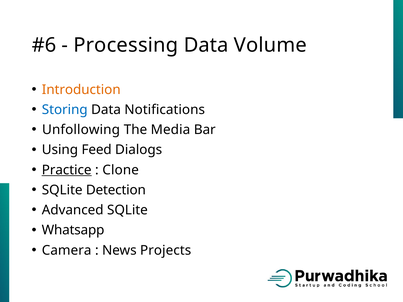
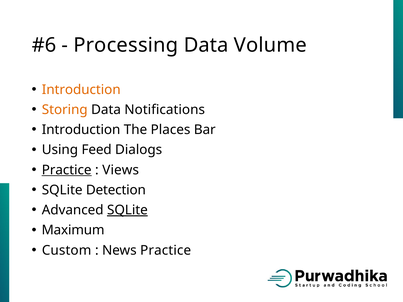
Storing colour: blue -> orange (65, 110)
Unfollowing: Unfollowing -> Introduction (81, 130)
Media: Media -> Places (171, 130)
Clone: Clone -> Views (121, 170)
SQLite underline: none -> present (127, 210)
Whatsapp: Whatsapp -> Maximum (73, 230)
Camera: Camera -> Custom (67, 250)
News Projects: Projects -> Practice (166, 250)
